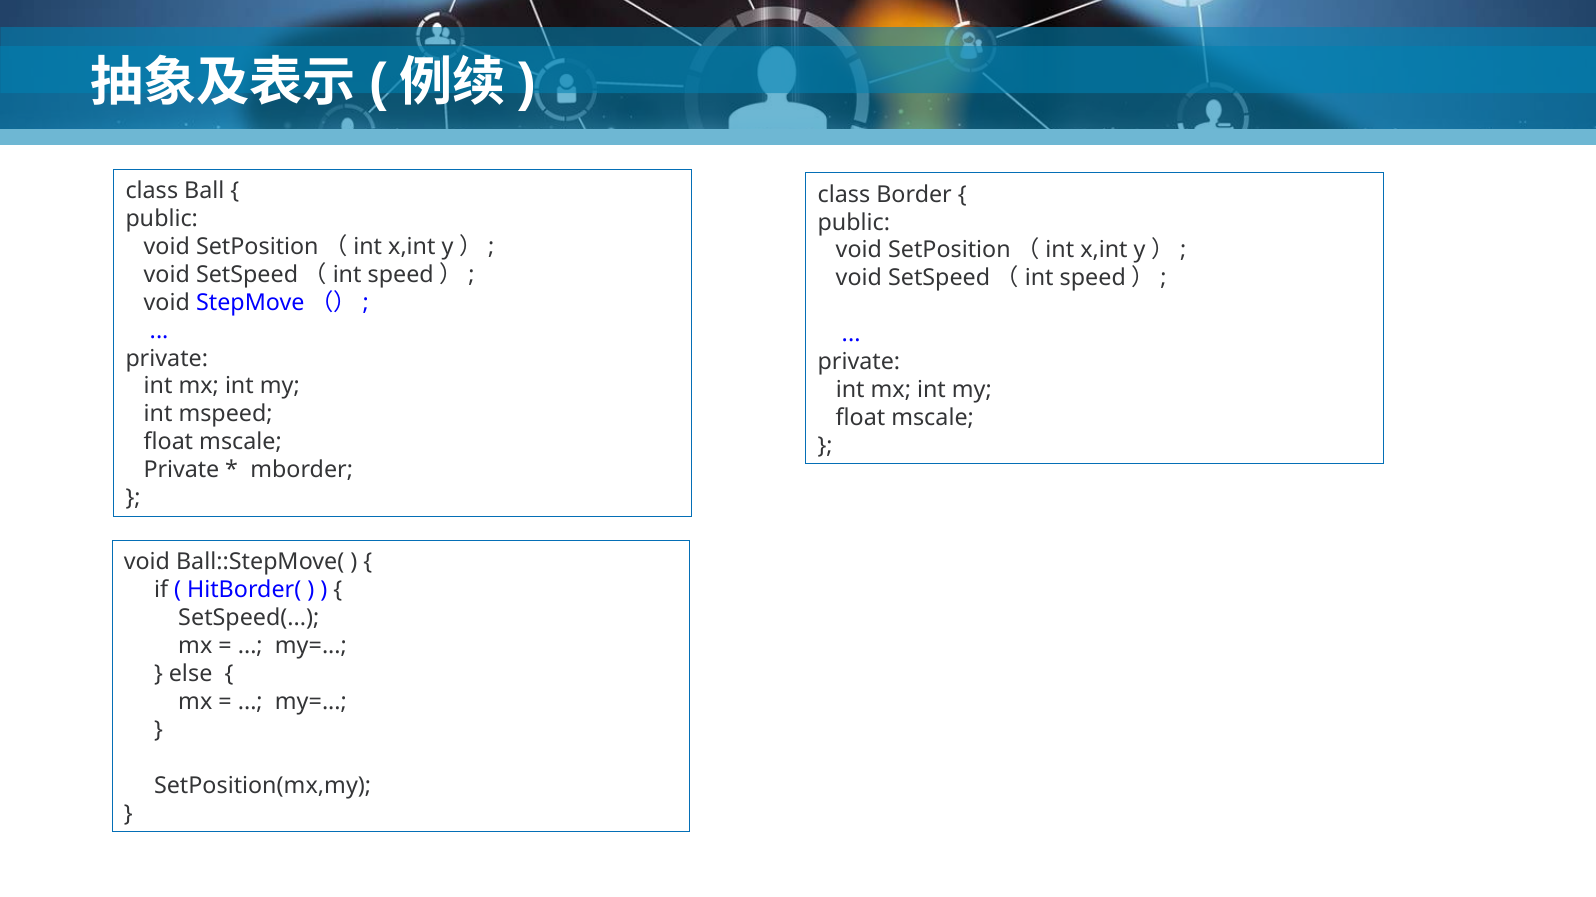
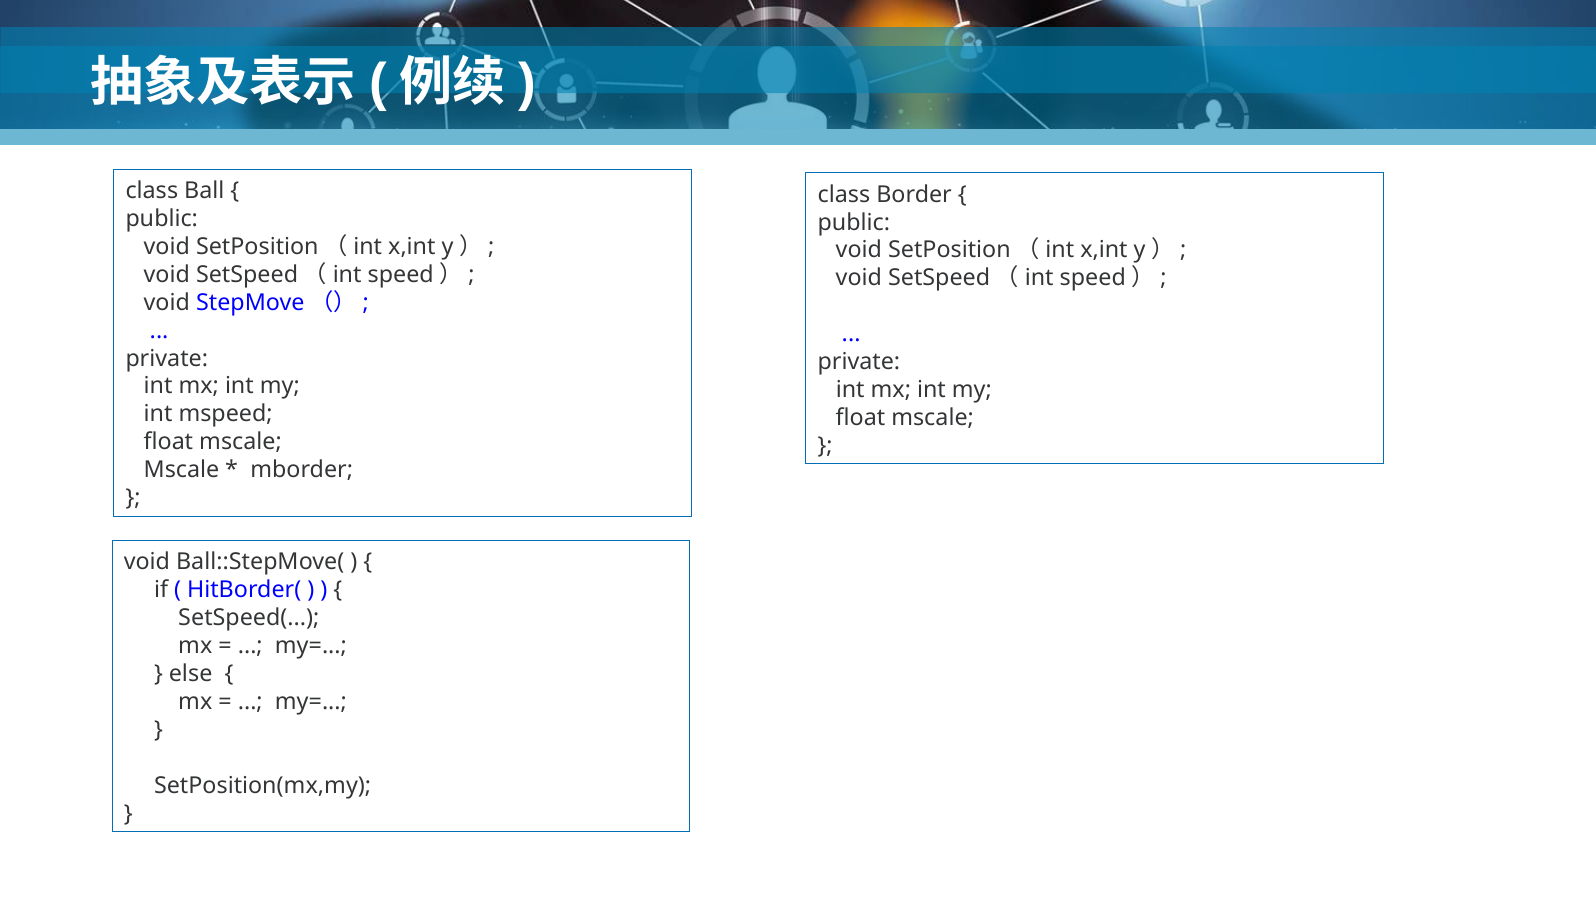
Private: Private -> Mscale (181, 470)
